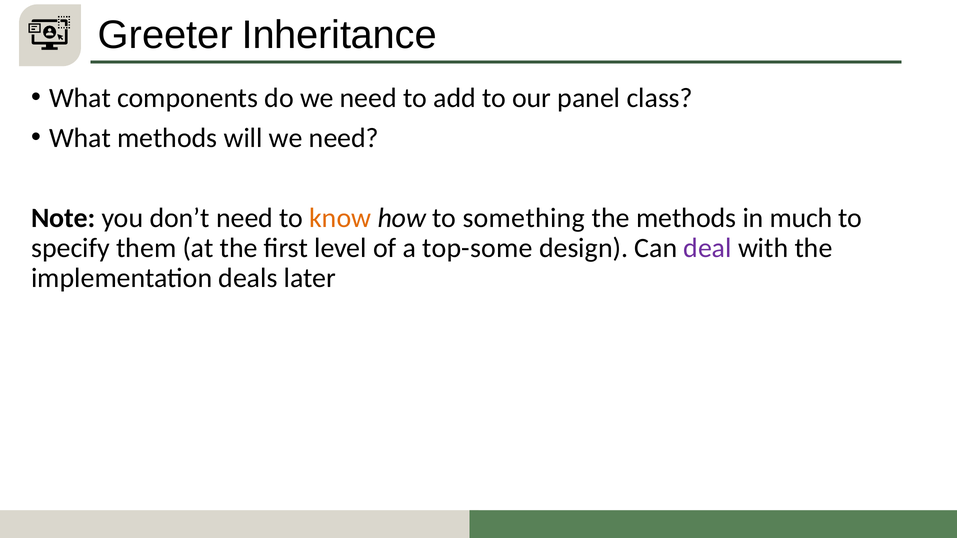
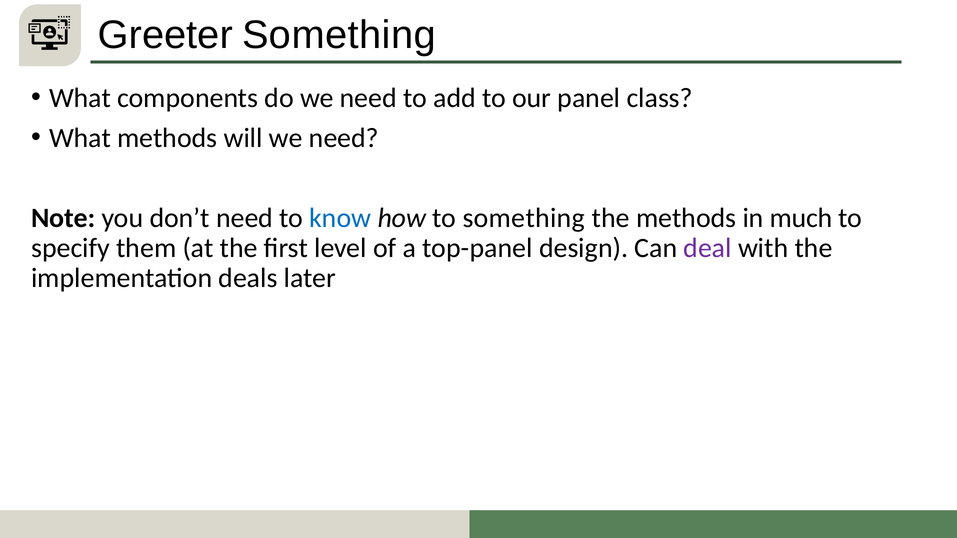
Greeter Inheritance: Inheritance -> Something (339, 35)
know colour: orange -> blue (340, 218)
top-some: top-some -> top-panel (477, 248)
